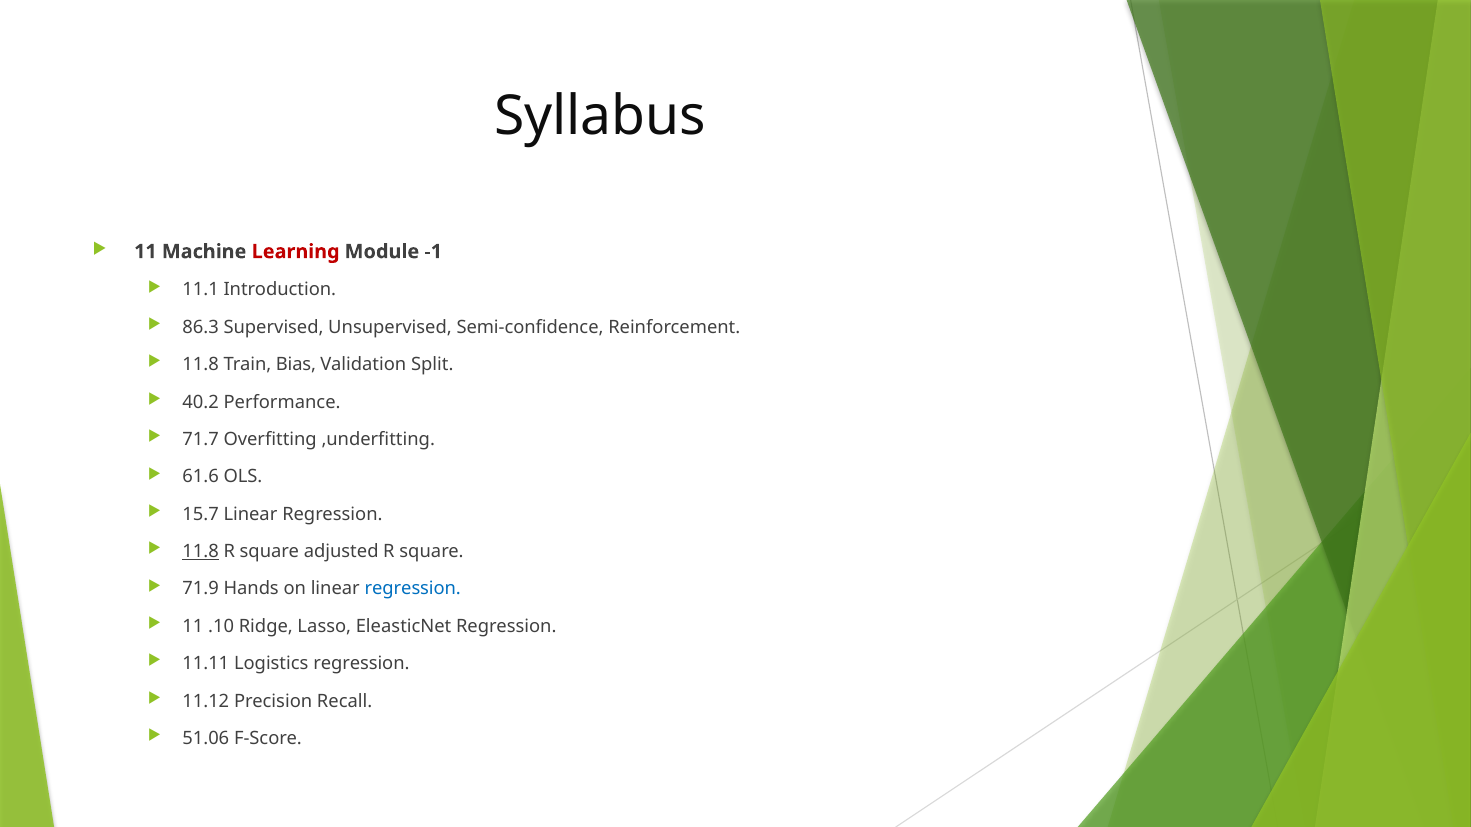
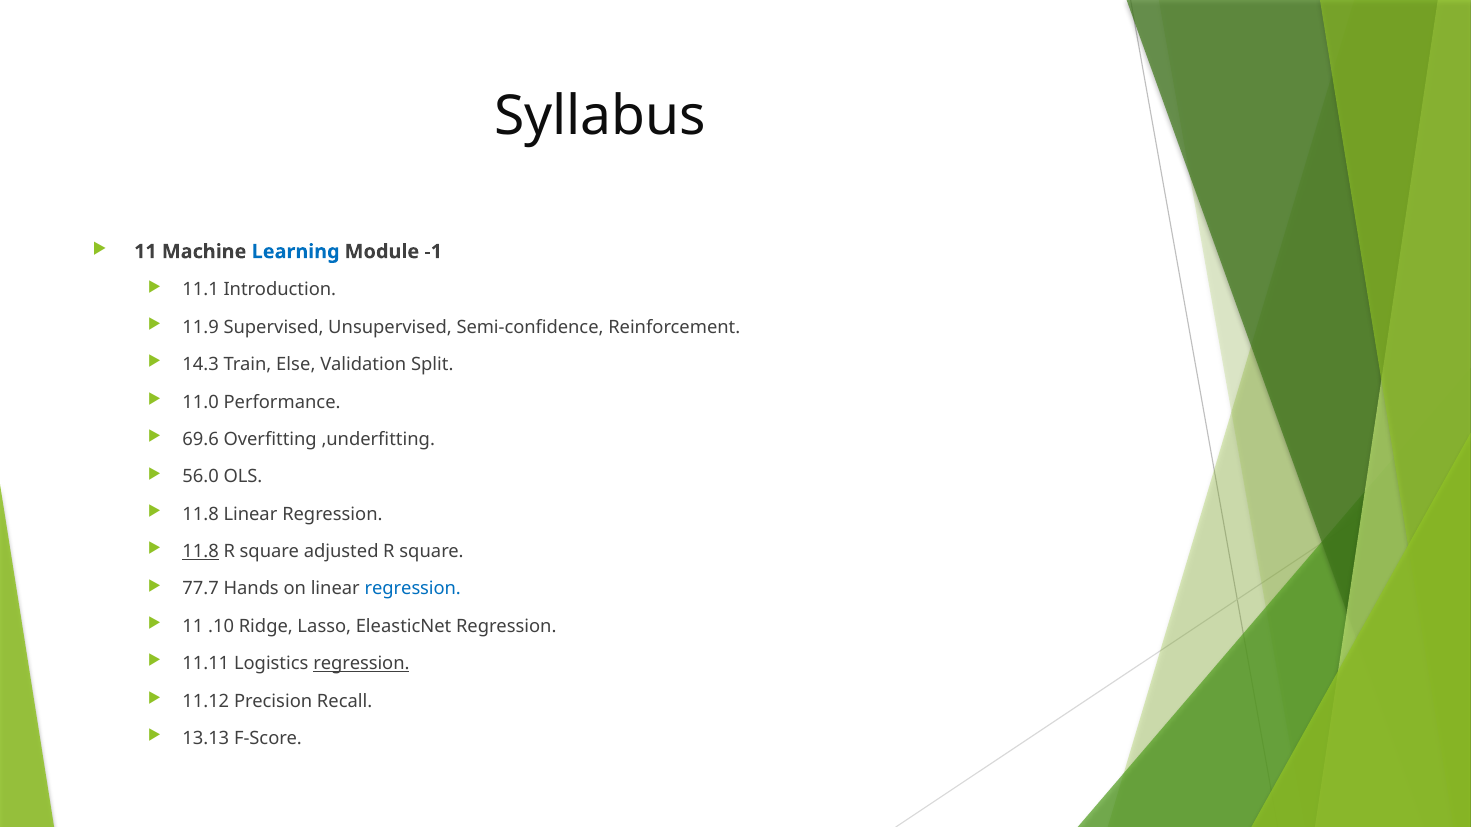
Learning colour: red -> blue (296, 252)
86.3: 86.3 -> 11.9 (201, 327)
11.8: 11.8 -> 14.3 (201, 365)
Bias: Bias -> Else (296, 365)
40.2: 40.2 -> 11.0 (201, 402)
71.7: 71.7 -> 69.6 (201, 440)
61.6: 61.6 -> 56.0 (201, 477)
15.7: 15.7 -> 11.8 (201, 514)
71.9: 71.9 -> 77.7 (201, 589)
regression underline: none -> present (361, 664)
51.06: 51.06 -> 13.13 (206, 739)
